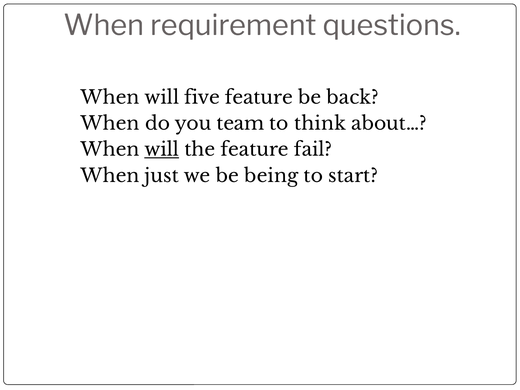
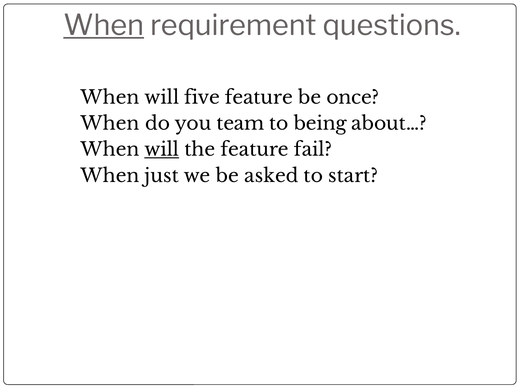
When underline: none -> present (104, 25)
back: back -> once (353, 98)
think: think -> being (320, 124)
being: being -> asked (271, 176)
